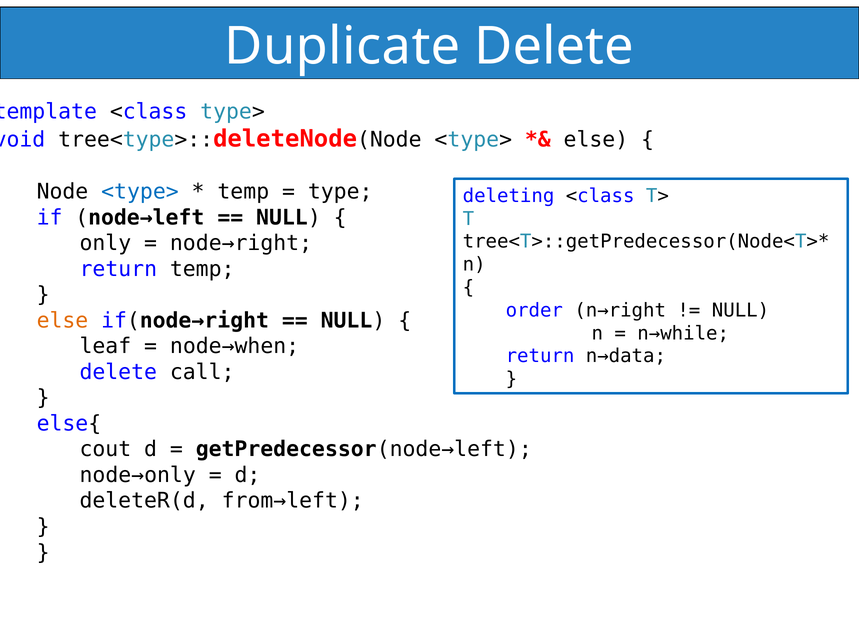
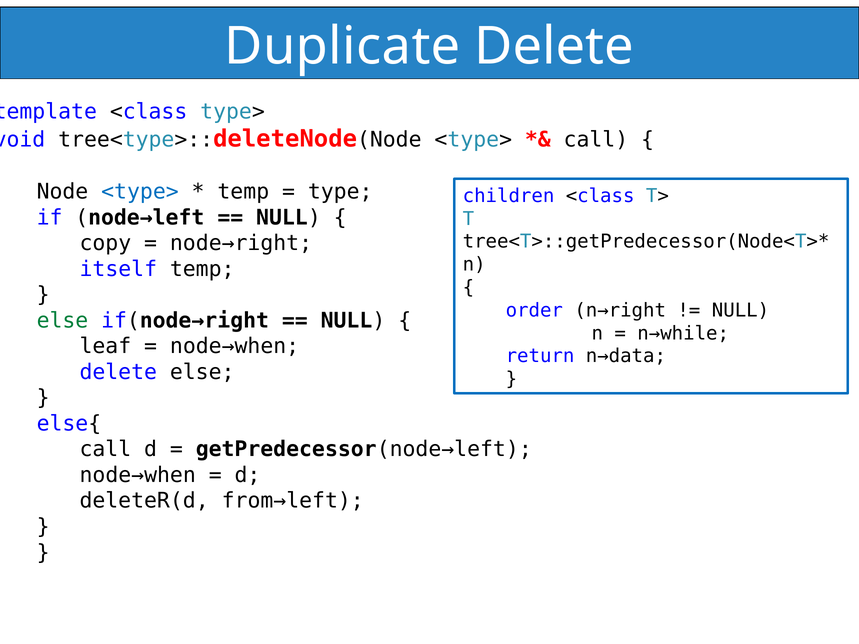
else: else -> call (596, 140)
deleting: deleting -> children (509, 196)
only: only -> copy (105, 243)
return: return -> itself (118, 269)
else colour: orange -> green (62, 321)
delete call: call -> else (202, 372)
cout: cout -> call (105, 450)
node→only: node→only -> node→when (138, 475)
